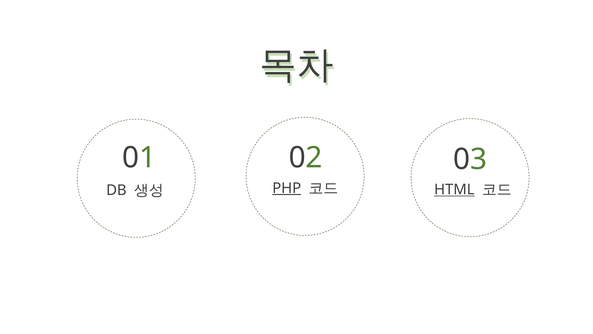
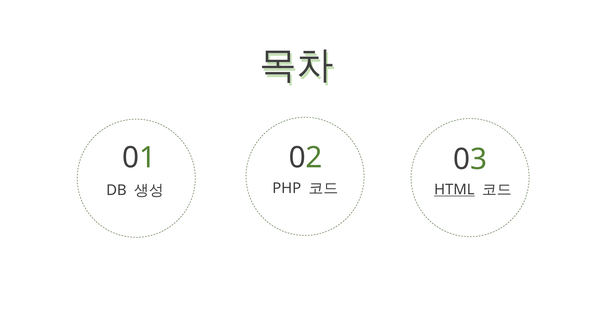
PHP underline: present -> none (287, 188)
